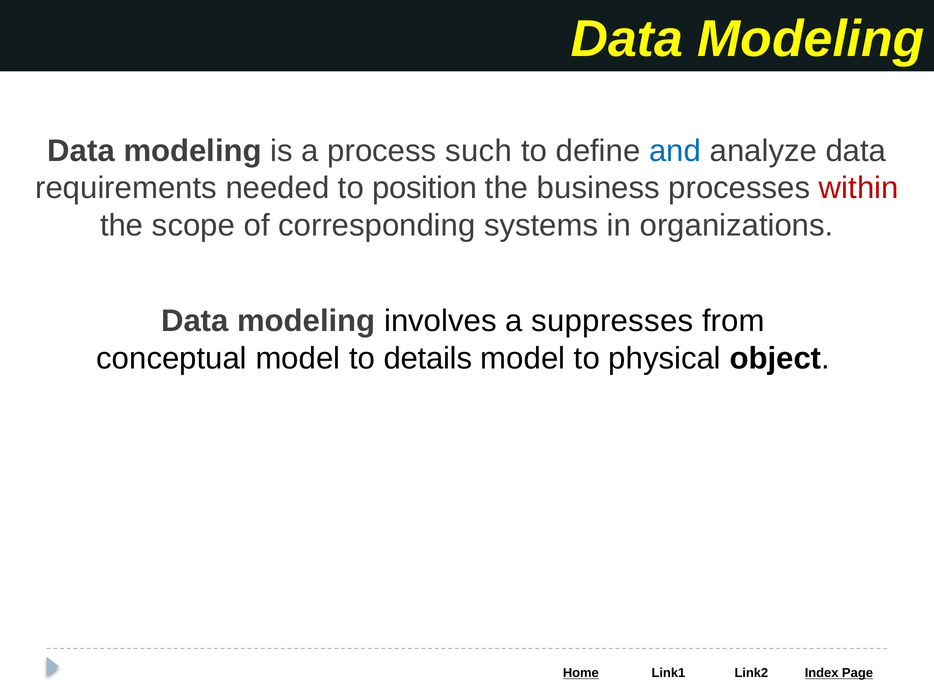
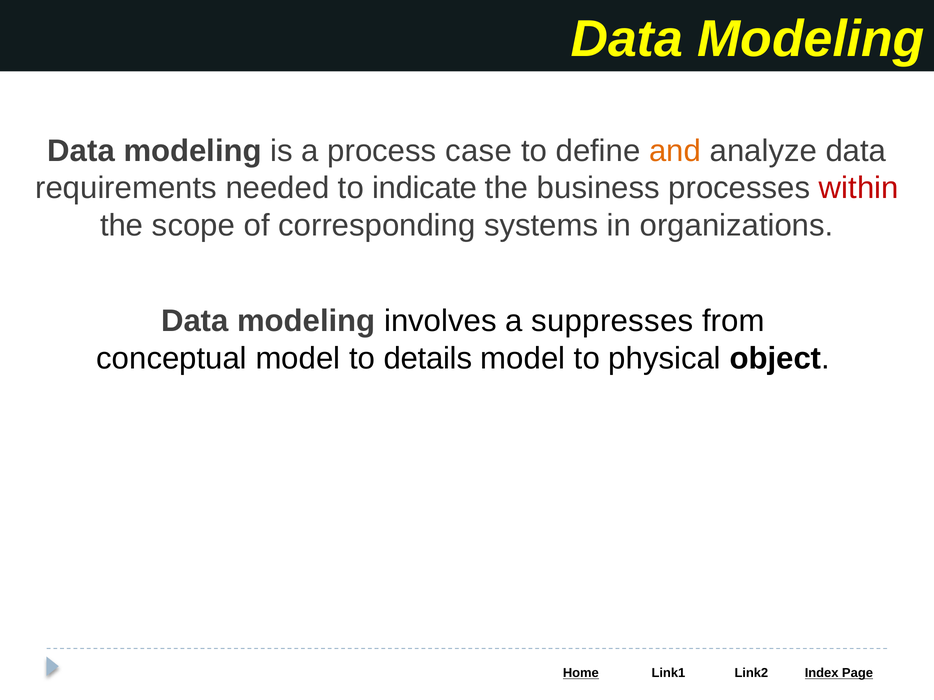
such: such -> case (479, 151)
and colour: blue -> orange (675, 151)
position: position -> indicate (425, 188)
